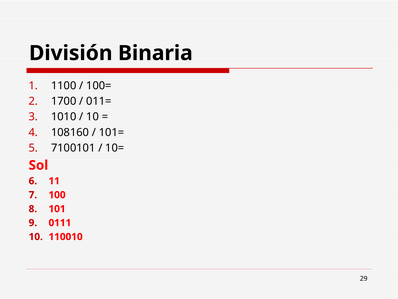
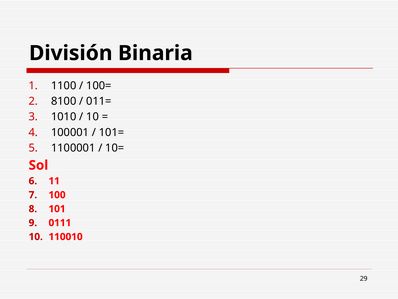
1700: 1700 -> 8100 (64, 101)
108160: 108160 -> 100001 (70, 132)
7100101: 7100101 -> 1100001 (73, 148)
